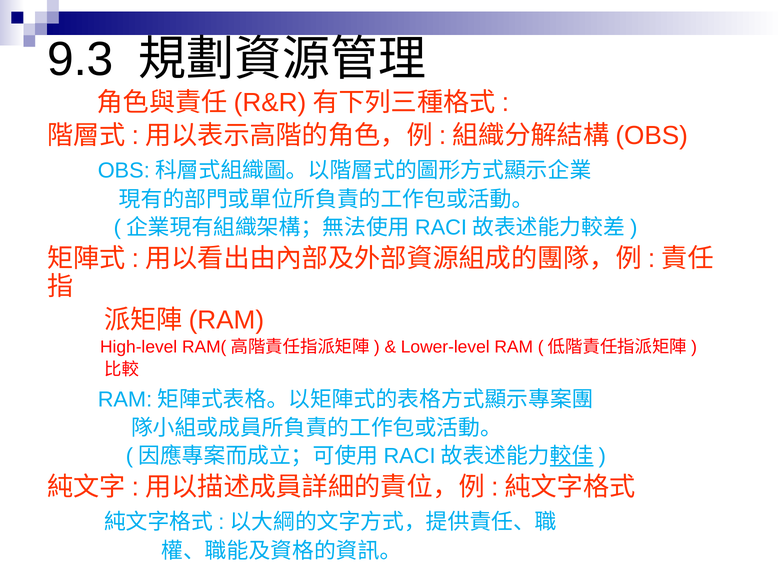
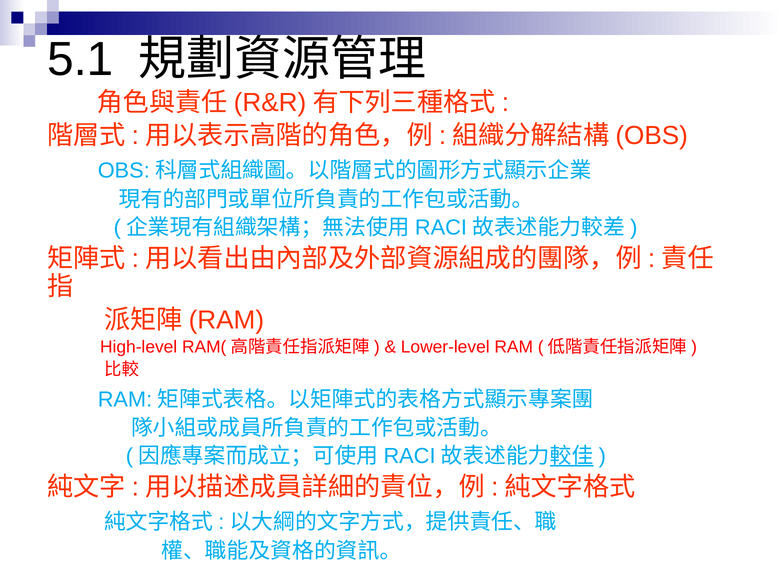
9.3: 9.3 -> 5.1 (80, 60)
